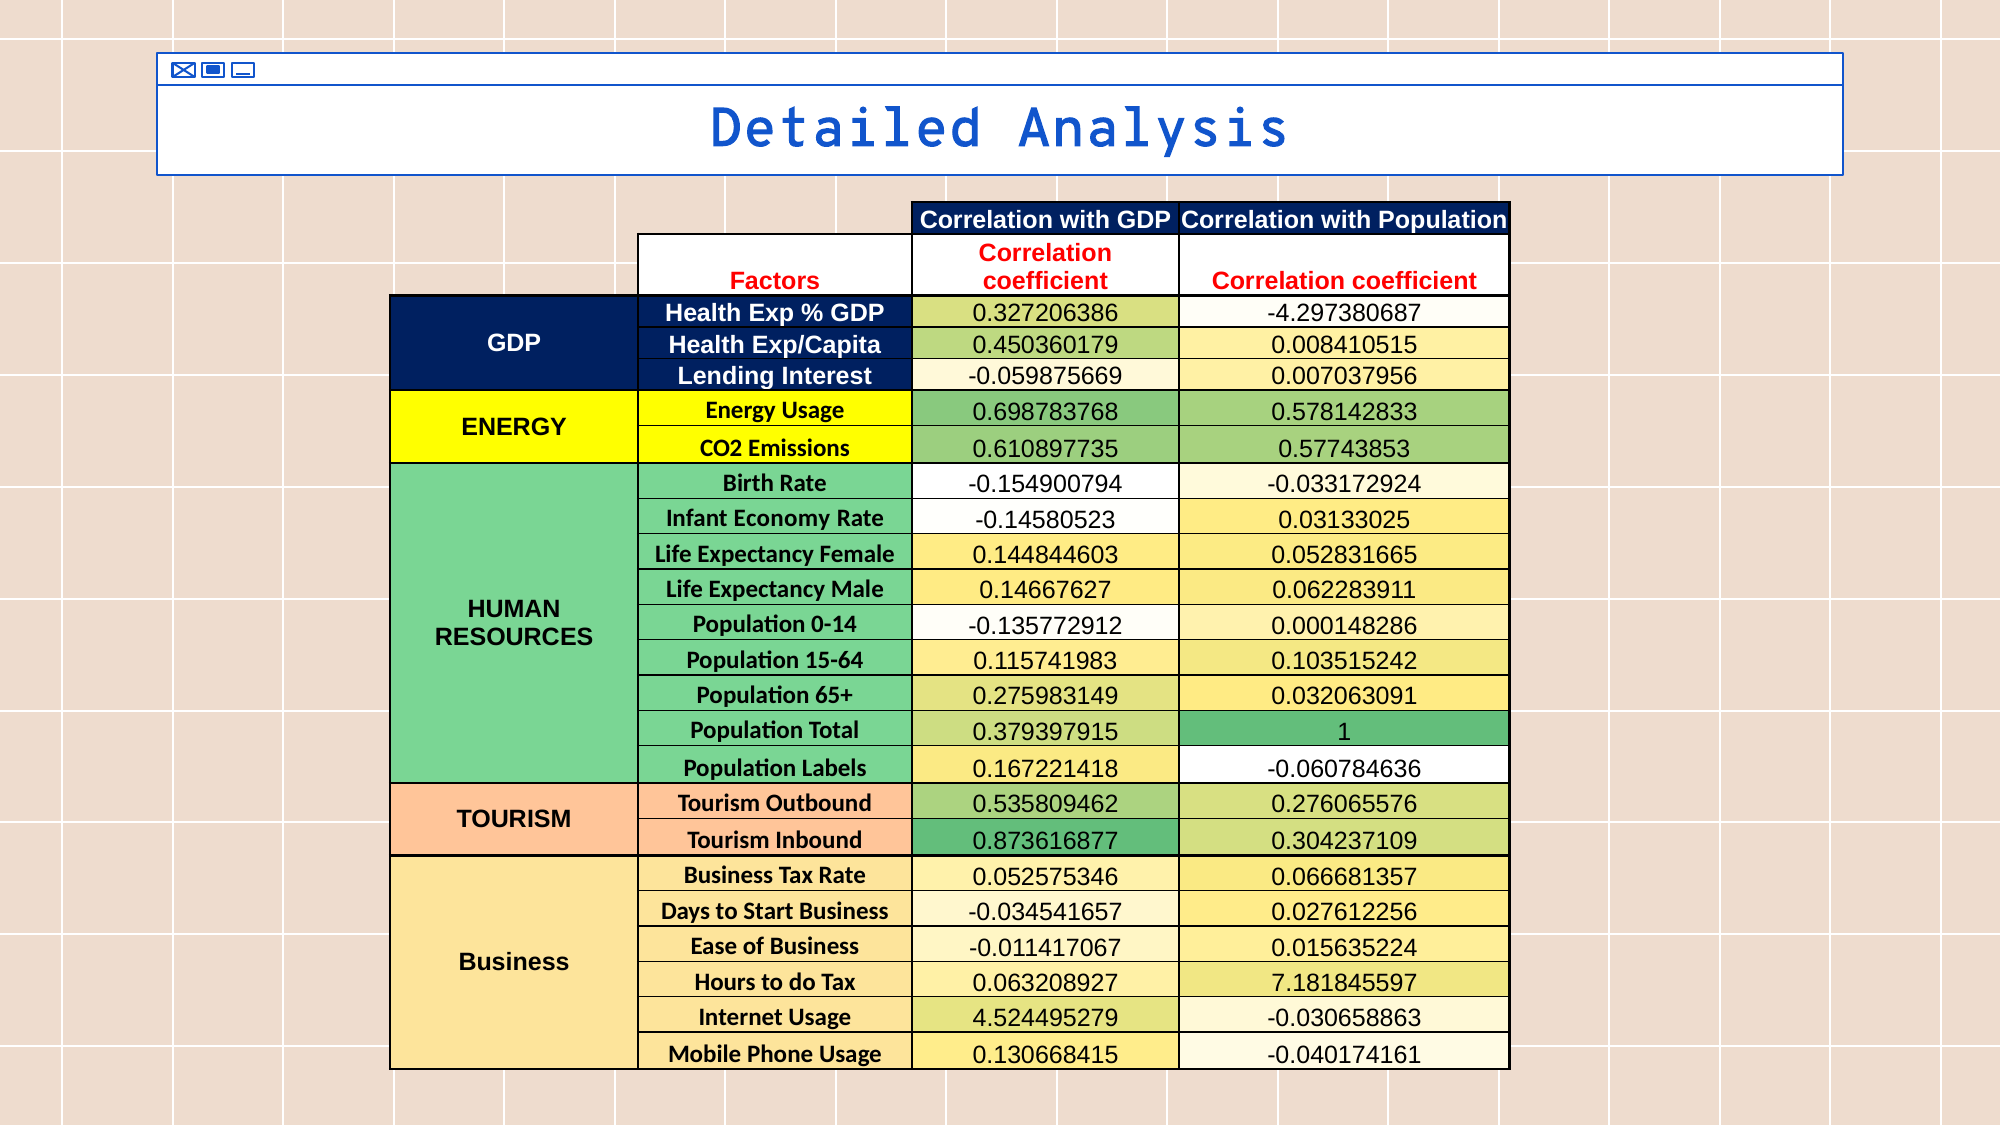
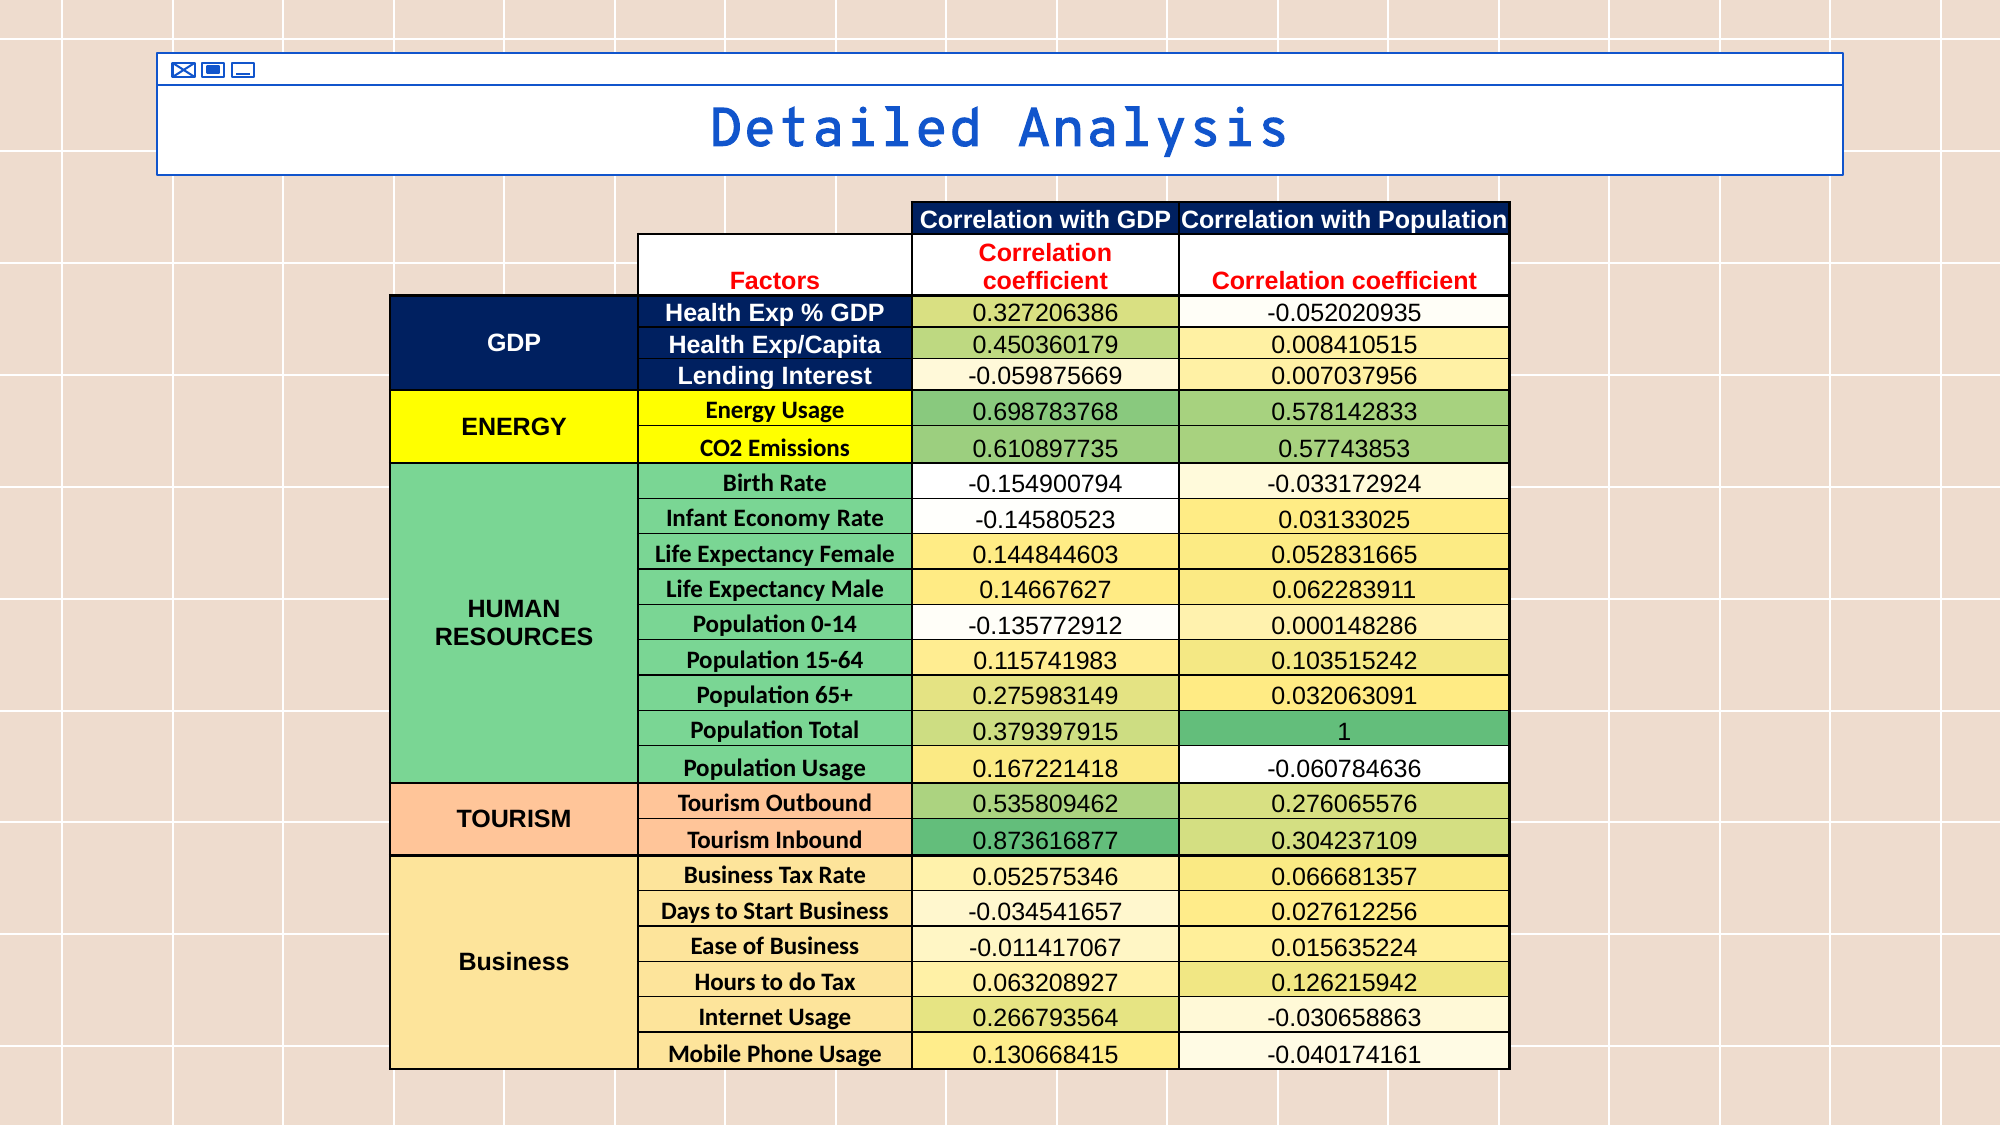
-4.297380687: -4.297380687 -> -0.052020935 (1344, 313)
Population Labels: Labels -> Usage (834, 768)
7.181845597: 7.181845597 -> 0.126215942 (1344, 983)
4.524495279: 4.524495279 -> 0.266793564 (1046, 1019)
